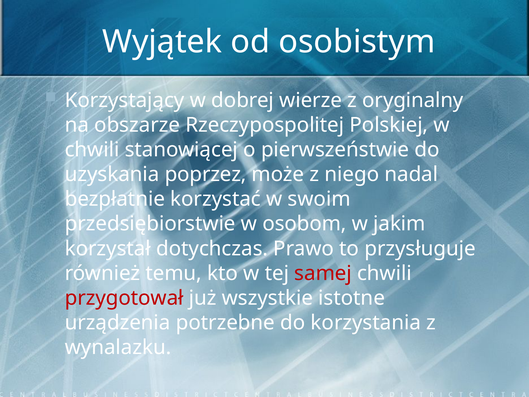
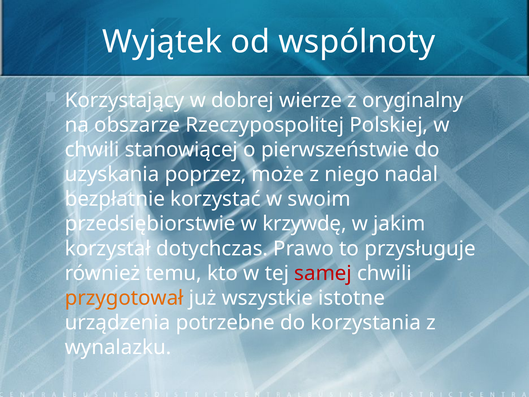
osobistym: osobistym -> wspólnoty (357, 42)
osobom: osobom -> krzywdę (304, 224)
przygotował colour: red -> orange (124, 298)
